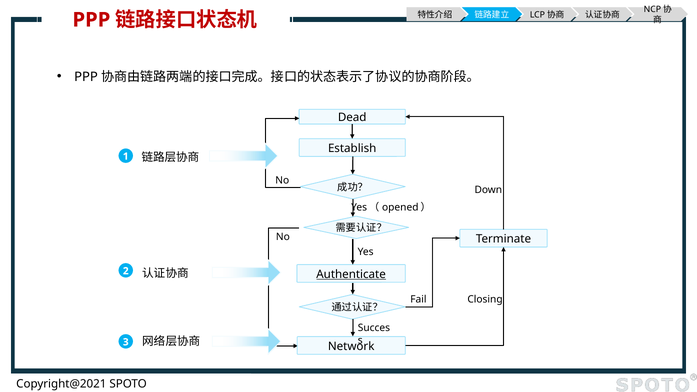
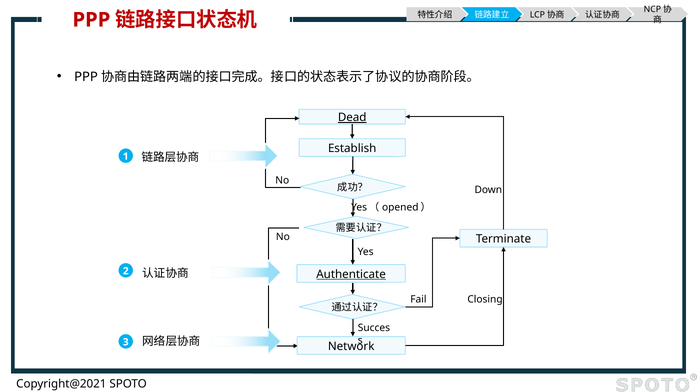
Dead underline: none -> present (352, 117)
